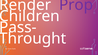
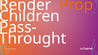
Prop colour: purple -> orange (76, 5)
